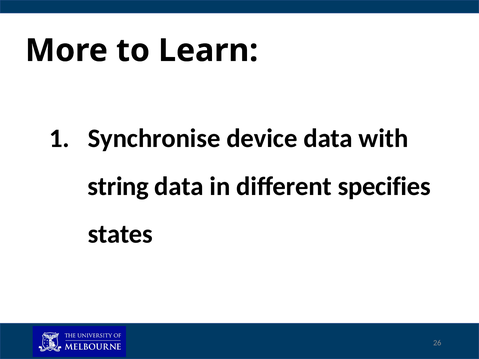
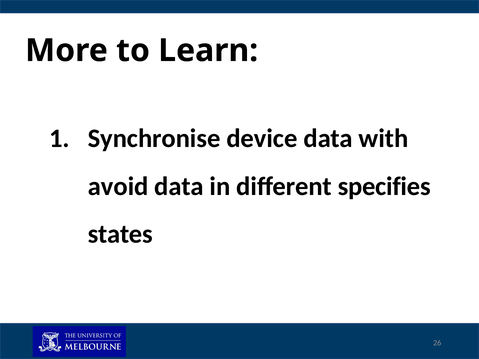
string: string -> avoid (118, 186)
